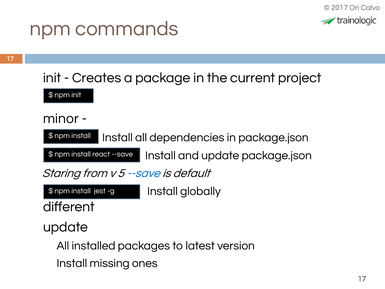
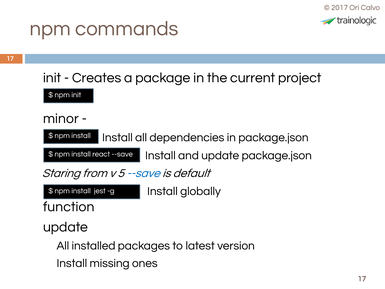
different: different -> function (69, 206)
